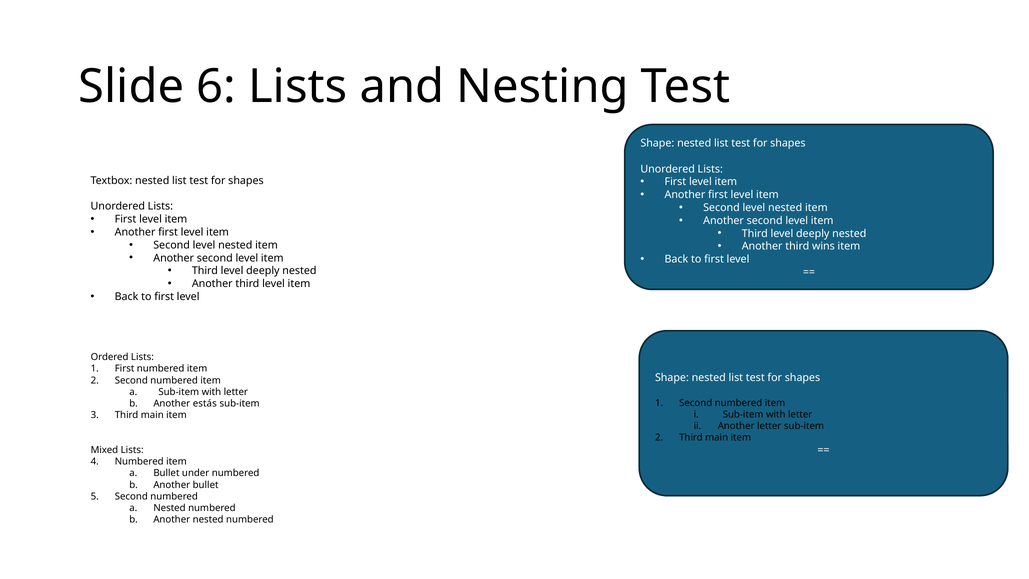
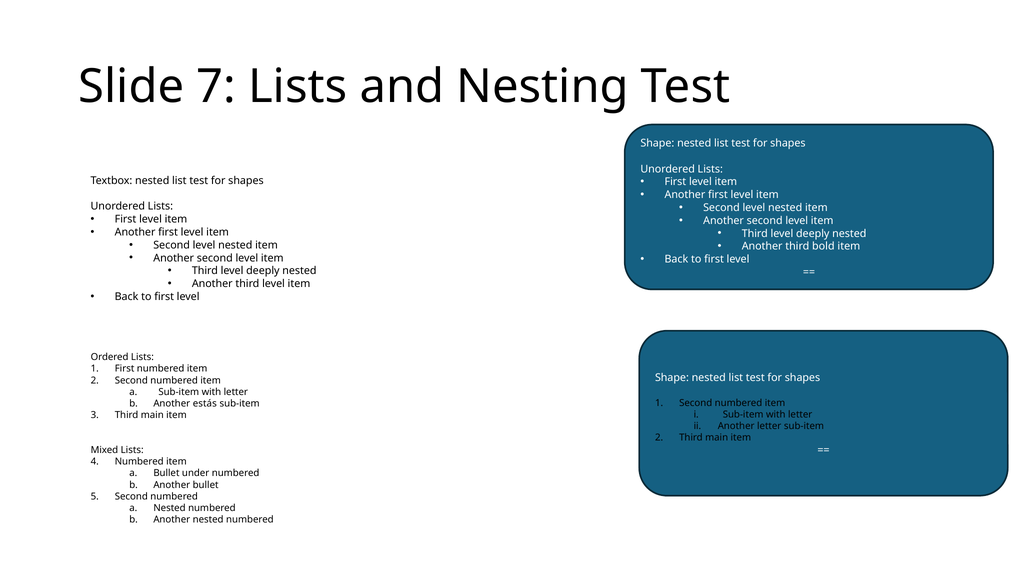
6: 6 -> 7 (216, 86)
wins: wins -> bold (823, 246)
